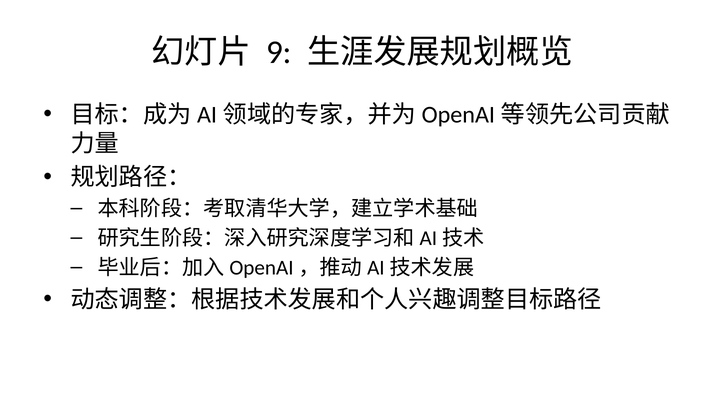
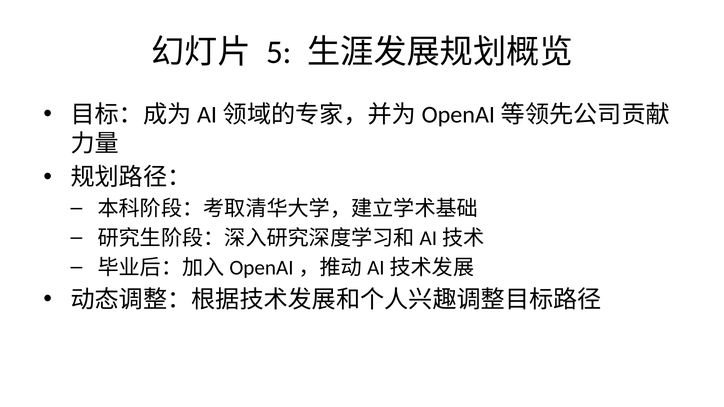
9: 9 -> 5 (279, 53)
